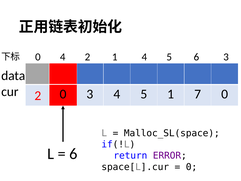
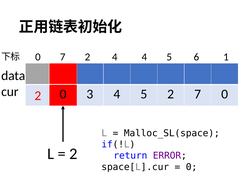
0 4: 4 -> 7 (63, 57)
2 1: 1 -> 4 (115, 57)
6 3: 3 -> 1 (226, 57)
5 1: 1 -> 2 (171, 94)
6: 6 -> 2 (73, 154)
